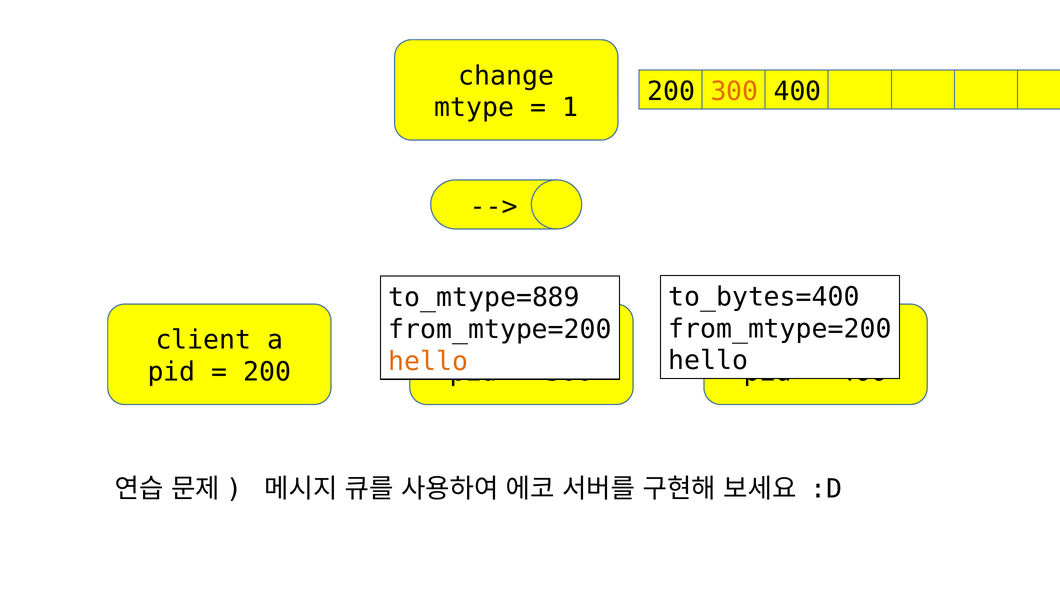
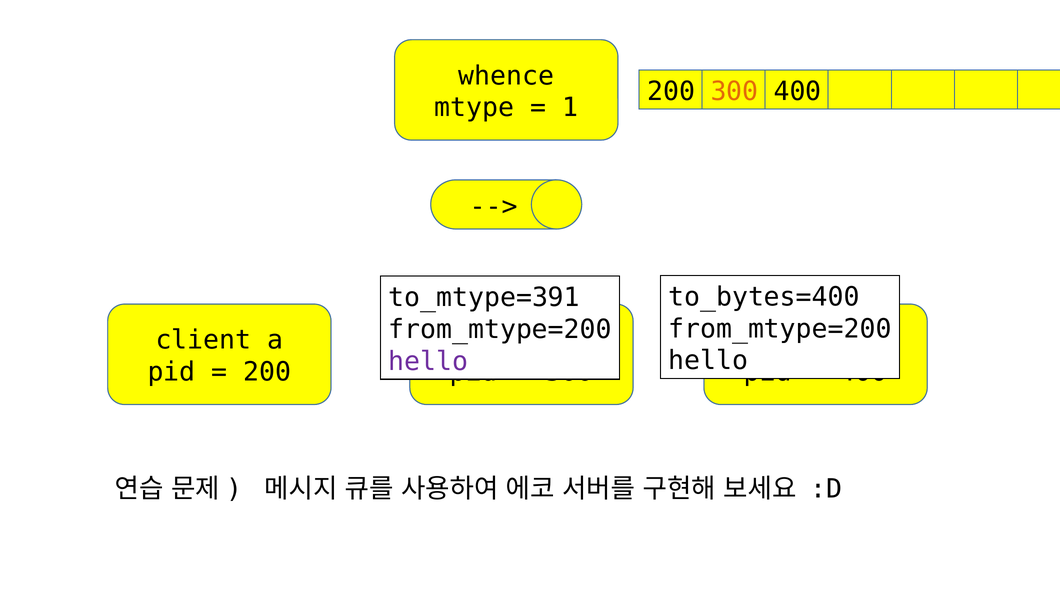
change: change -> whence (506, 76)
to_mtype=889: to_mtype=889 -> to_mtype=391 (484, 298)
hello colour: orange -> purple (428, 361)
